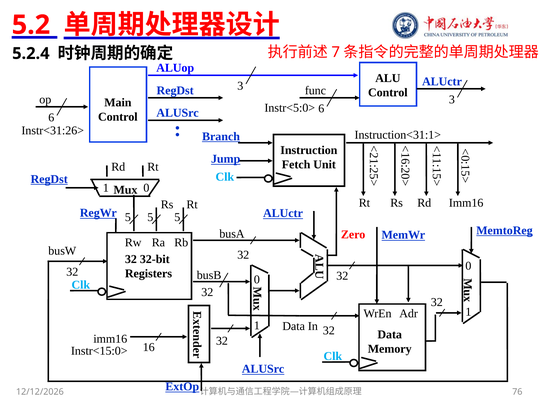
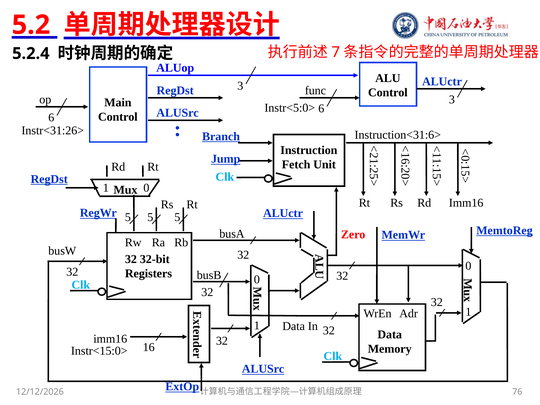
Instruction<31:1>: Instruction<31:1> -> Instruction<31:6> (398, 135)
